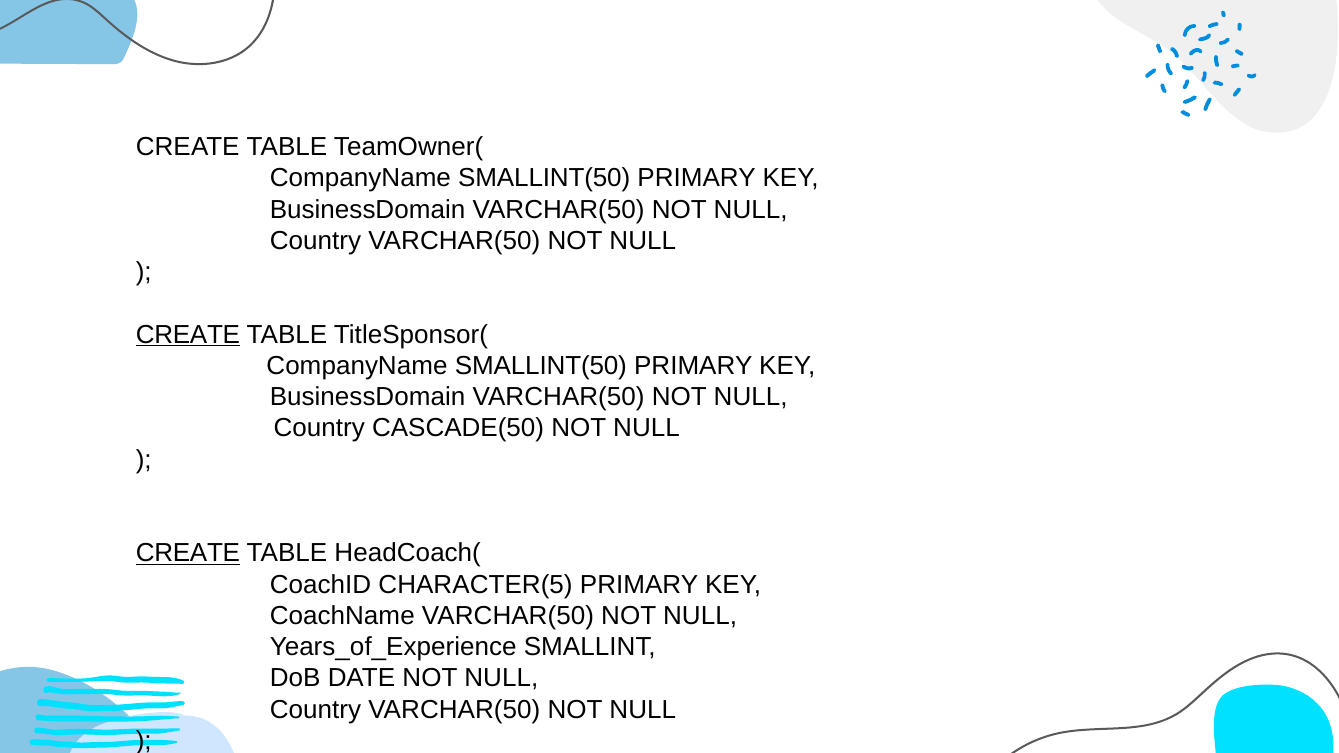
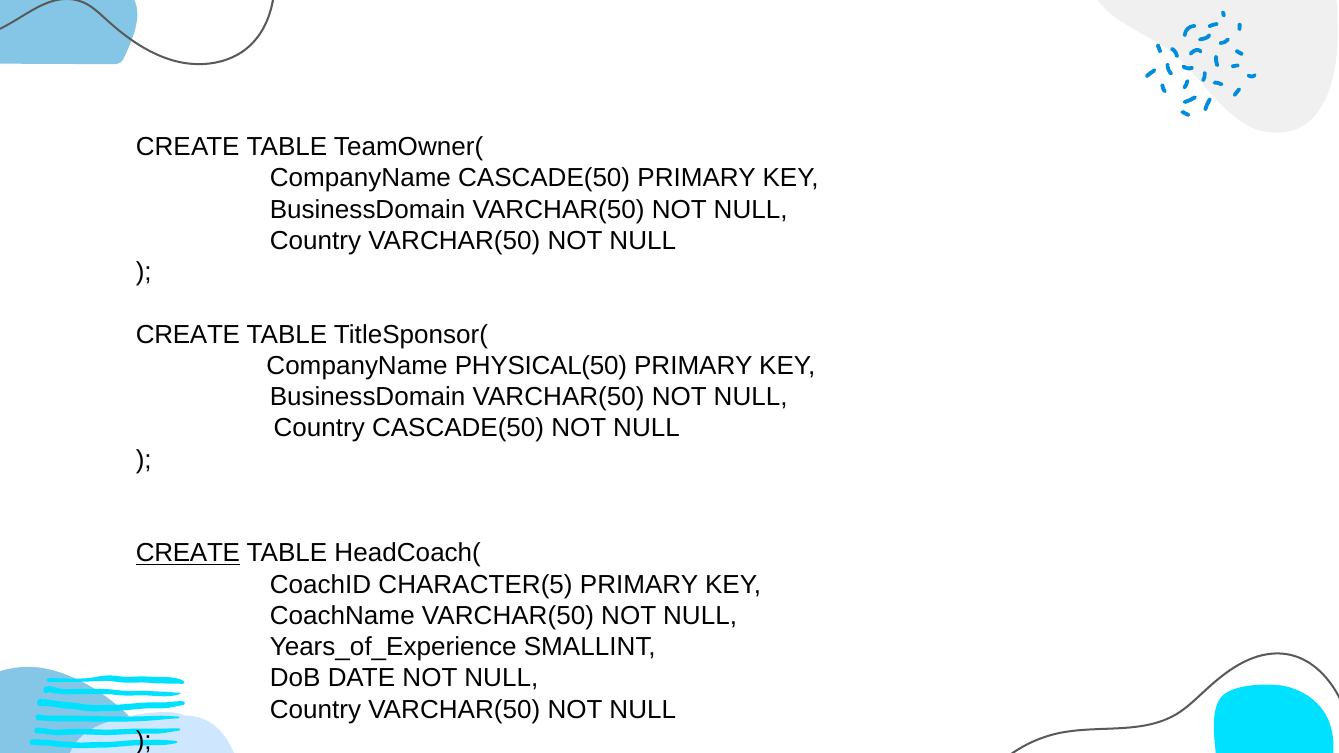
SMALLINT(50: SMALLINT(50 -> CASCADE(50 (544, 178)
CREATE underline: present -> none (188, 335)
SMALLINT(50: SMALLINT(50 -> PHYSICAL(50 (541, 366)
